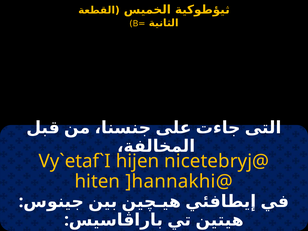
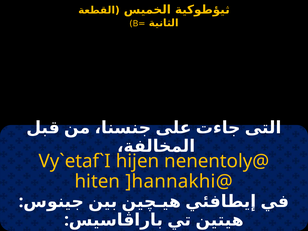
nicetebryj@: nicetebryj@ -> nenentoly@ (217, 161)
